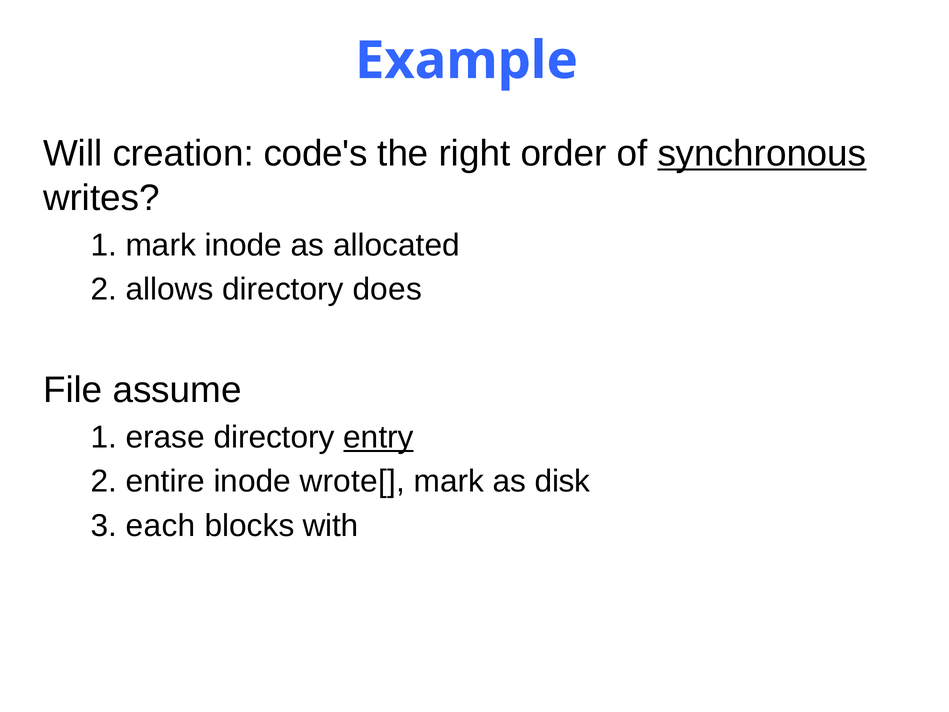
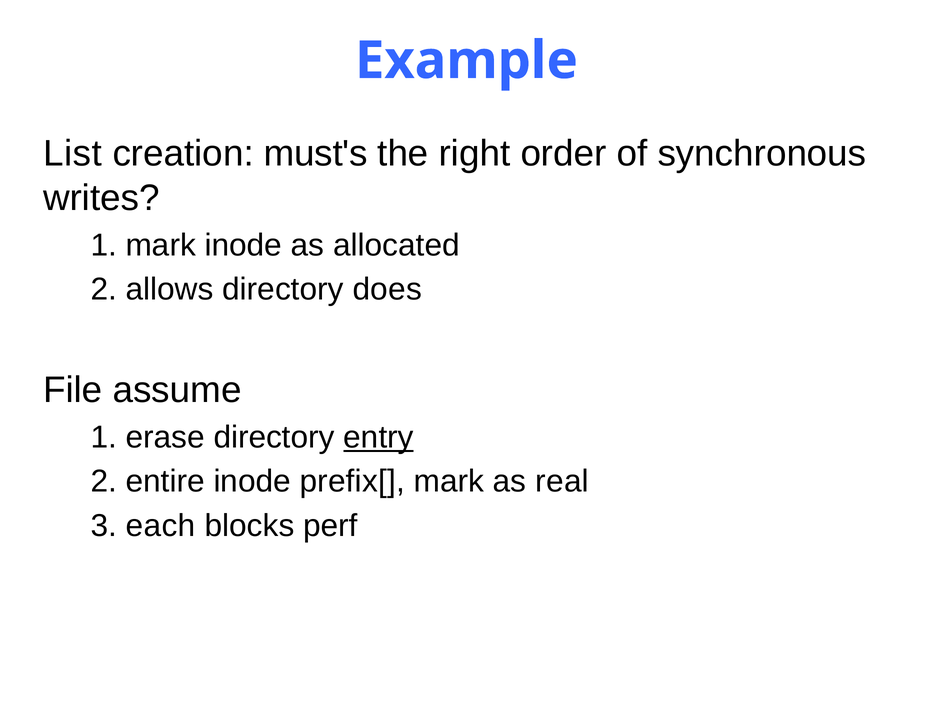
Will: Will -> List (73, 154)
code's: code's -> must's (316, 154)
synchronous underline: present -> none (762, 154)
wrote[: wrote[ -> prefix[ (352, 481)
disk: disk -> real (562, 481)
with: with -> perf (330, 526)
